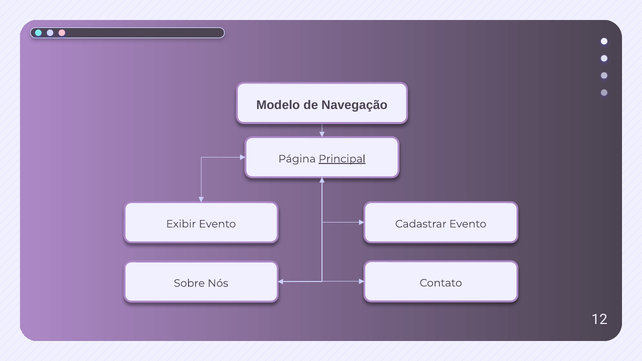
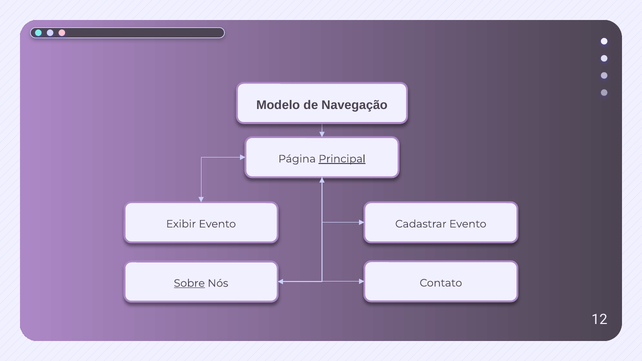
Sobre underline: none -> present (189, 283)
